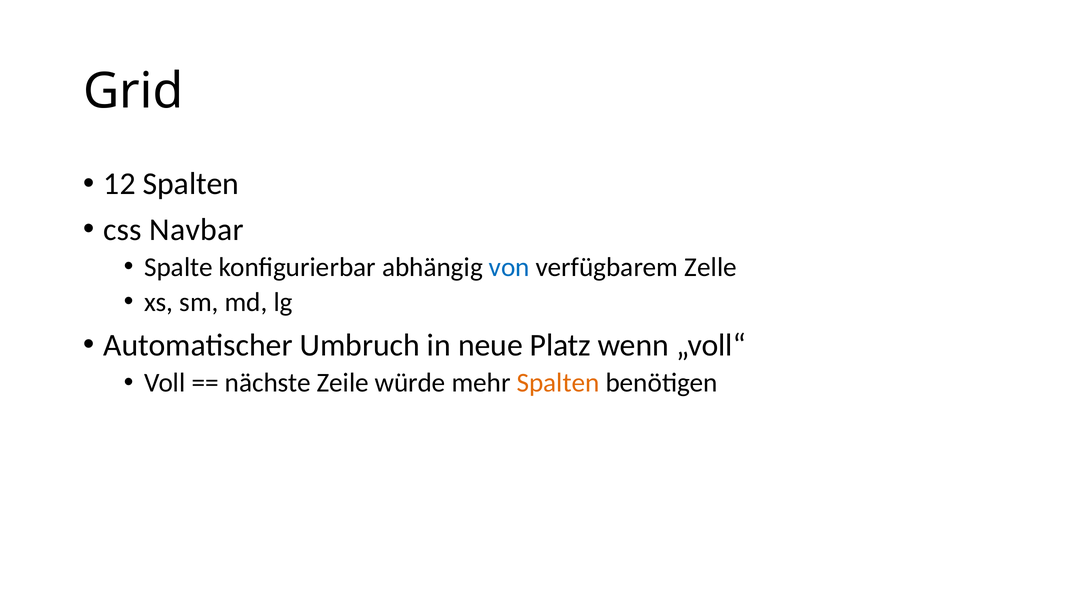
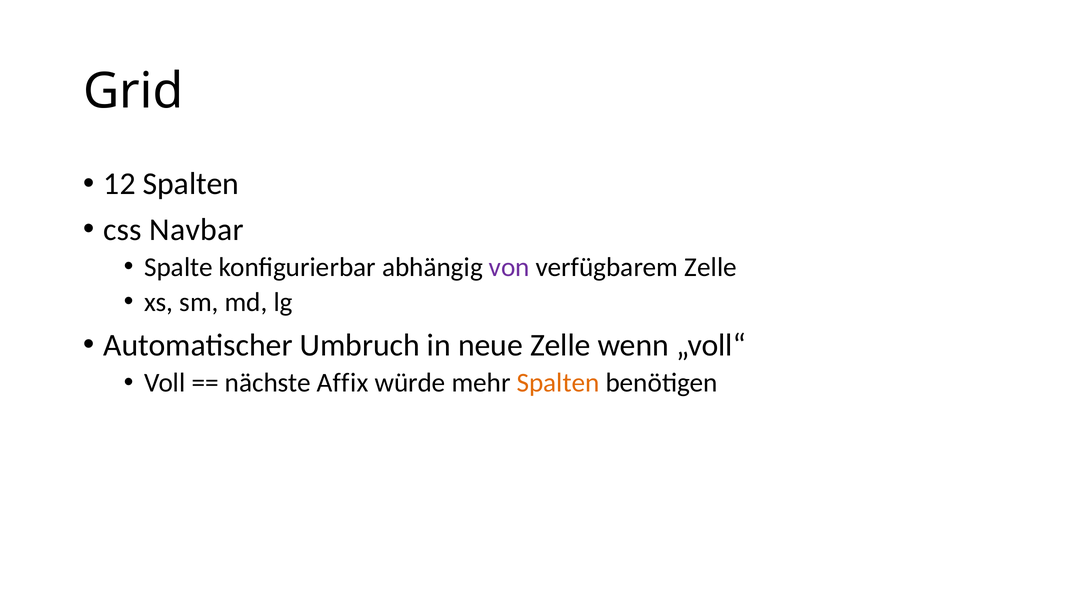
von colour: blue -> purple (509, 267)
neue Platz: Platz -> Zelle (560, 346)
Zeile: Zeile -> Affix (343, 383)
